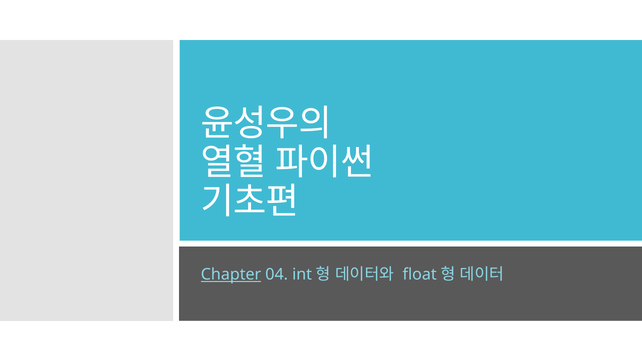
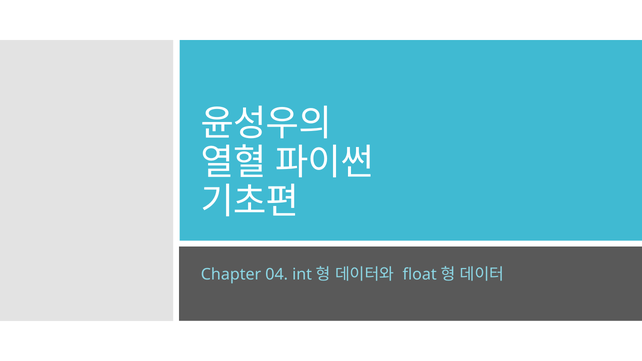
Chapter underline: present -> none (231, 275)
